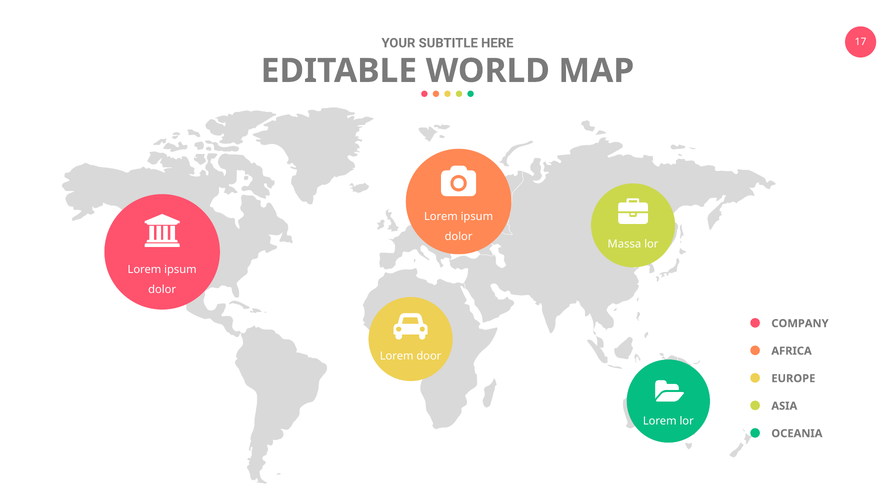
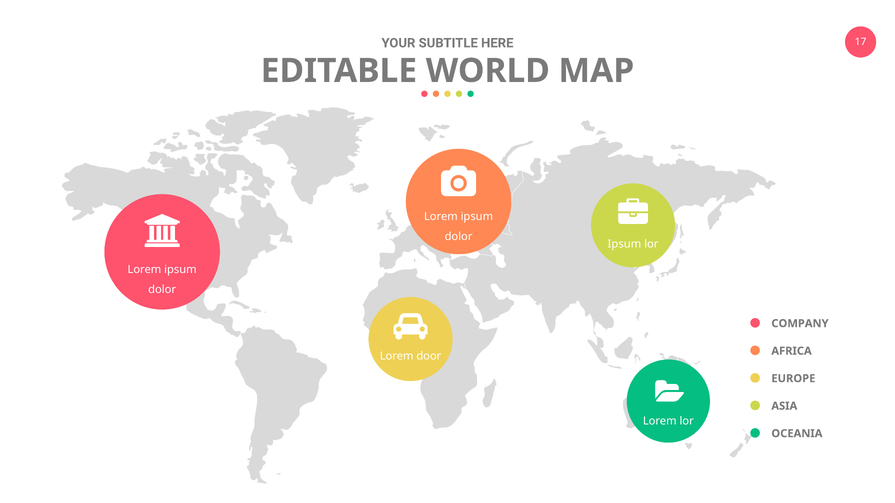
Massa: Massa -> Ipsum (624, 244)
